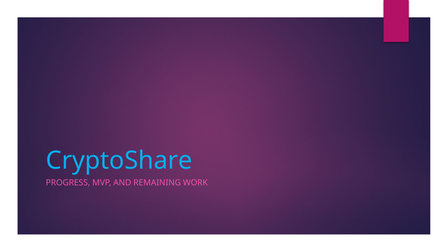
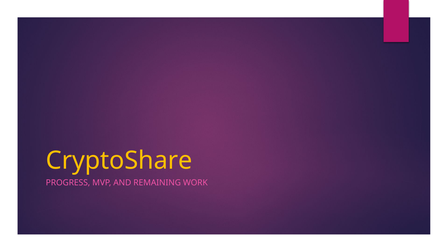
CryptoShare colour: light blue -> yellow (119, 161)
